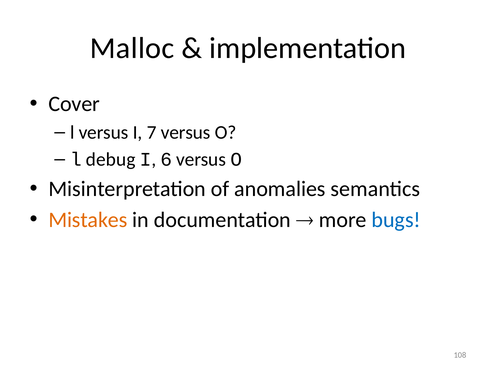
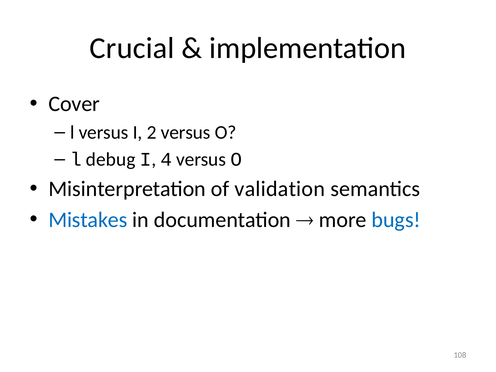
Malloc: Malloc -> Crucial (132, 48)
7: 7 -> 2 (152, 133)
6: 6 -> 4 (166, 160)
anomalies: anomalies -> validation (280, 189)
Mistakes colour: orange -> blue (88, 220)
